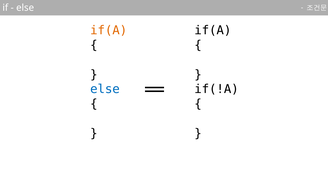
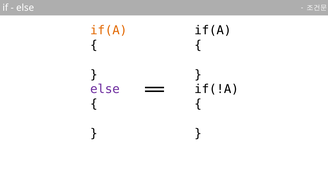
else colour: blue -> purple (105, 89)
